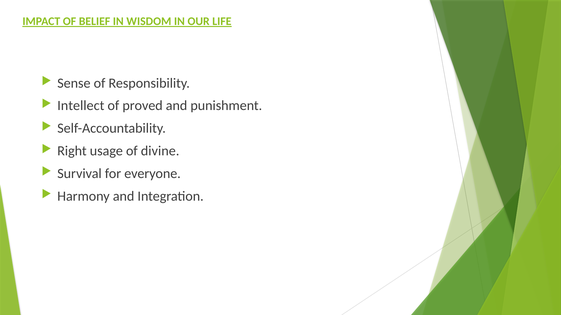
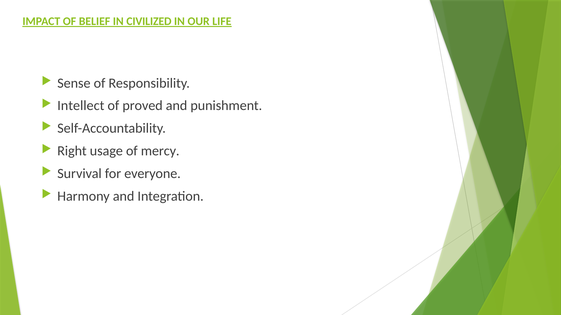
WISDOM: WISDOM -> CIVILIZED (149, 22)
divine: divine -> mercy (160, 151)
